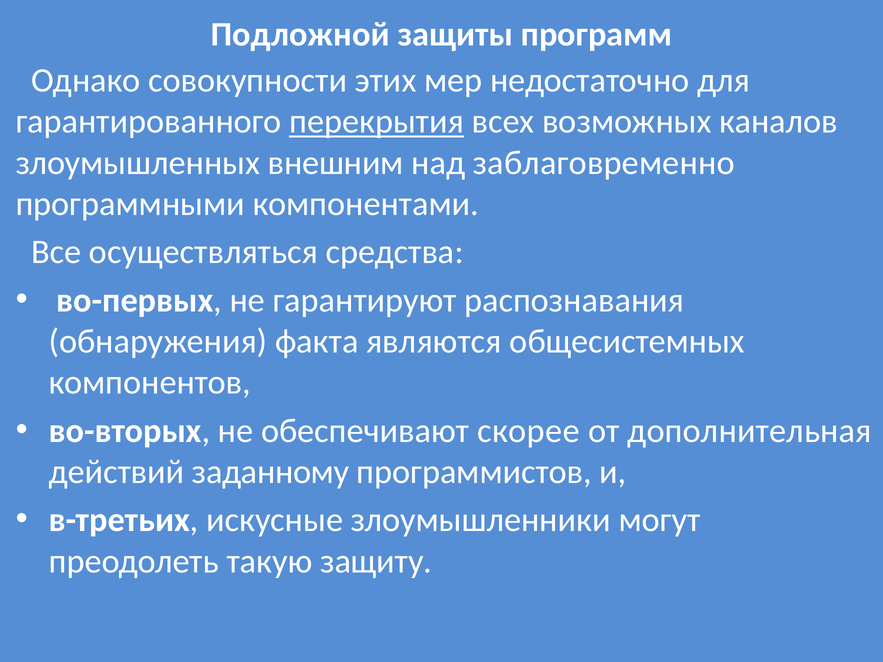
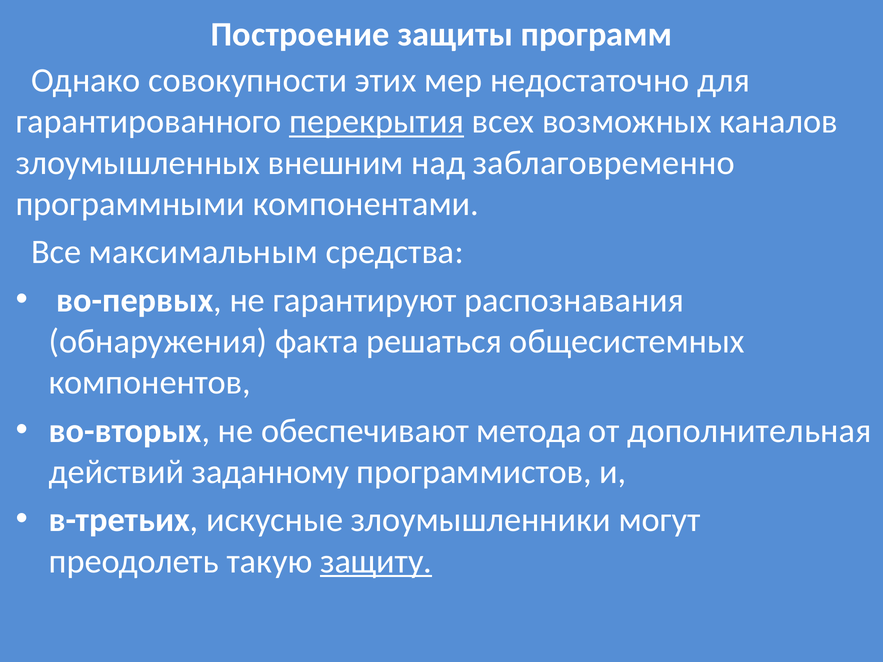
Подложной: Подложной -> Построение (300, 34)
осуществляться: осуществляться -> максимальным (203, 252)
являются: являются -> решаться (434, 342)
скорее: скорее -> метода (529, 431)
защиту underline: none -> present (376, 561)
